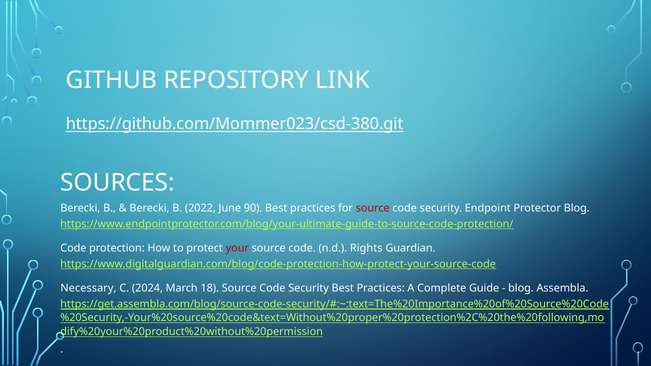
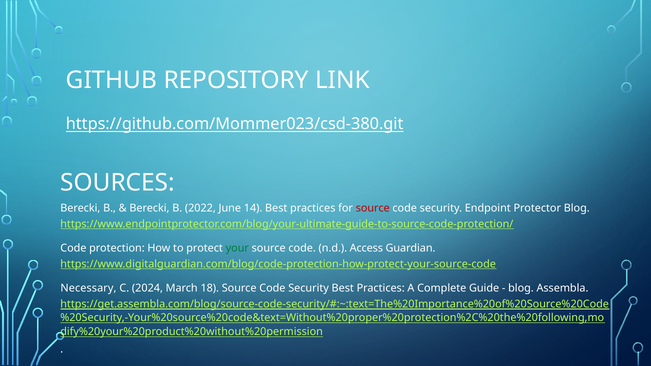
90: 90 -> 14 (253, 208)
your colour: red -> green (237, 248)
Rights: Rights -> Access (366, 248)
